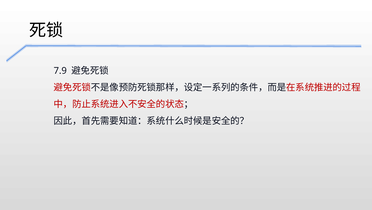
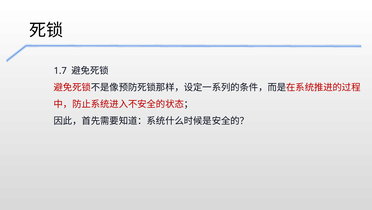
7.9: 7.9 -> 1.7 (60, 70)
